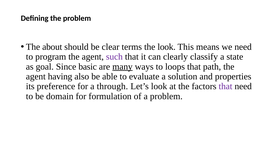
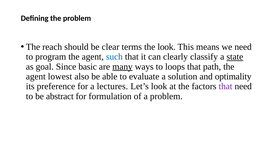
about: about -> reach (52, 47)
such colour: purple -> blue (114, 57)
state underline: none -> present (235, 57)
having: having -> lowest (60, 76)
properties: properties -> optimality (233, 76)
through: through -> lectures (112, 86)
domain: domain -> abstract (60, 96)
